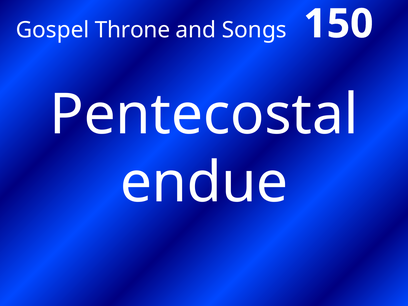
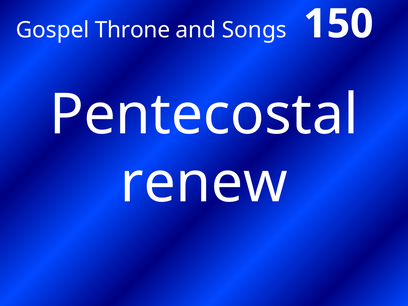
endue: endue -> renew (204, 183)
